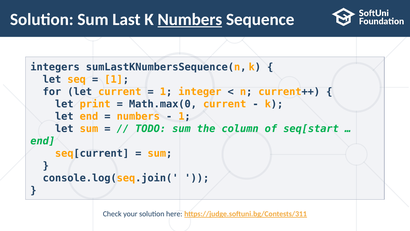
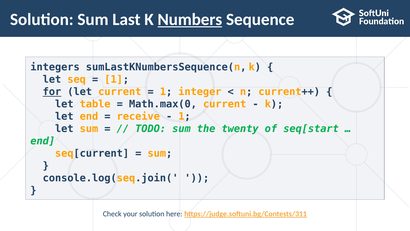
for underline: none -> present (52, 92)
print: print -> table (95, 104)
numbers: numbers -> receive (138, 116)
column: column -> twenty (240, 129)
